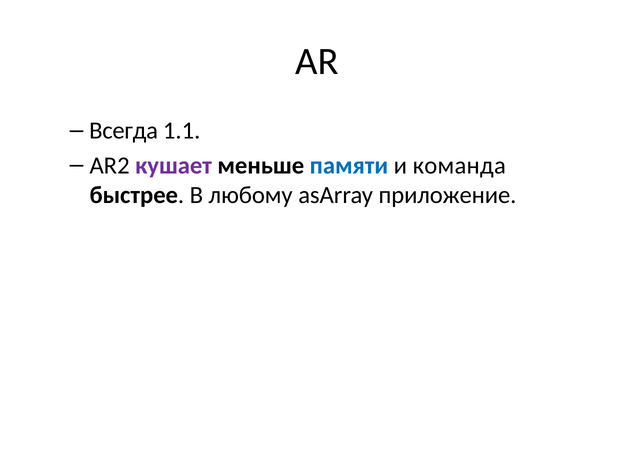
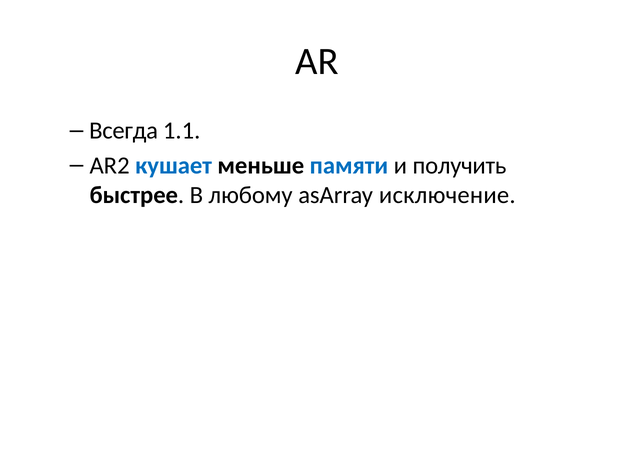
кушает colour: purple -> blue (174, 165)
команда: команда -> получить (460, 165)
приложение: приложение -> исключение (447, 195)
